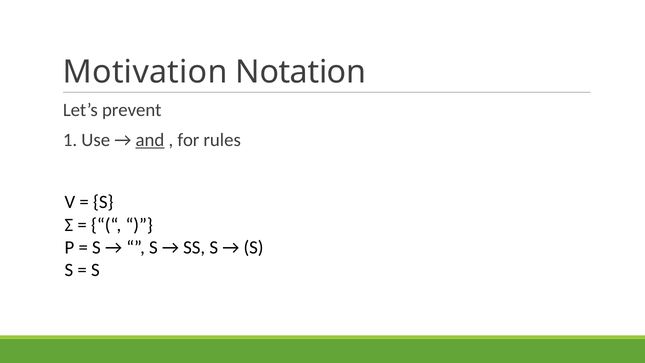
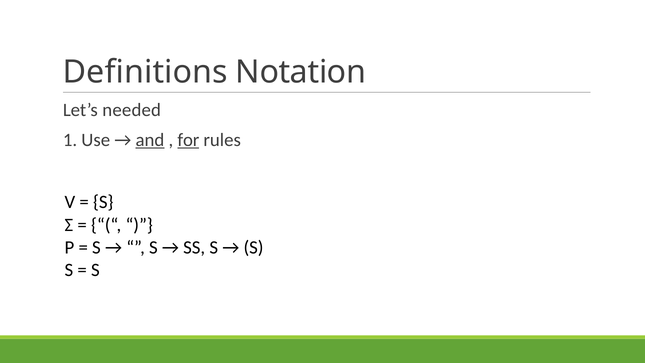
Motivation: Motivation -> Definitions (145, 72)
prevent: prevent -> needed (132, 110)
for underline: none -> present (188, 140)
